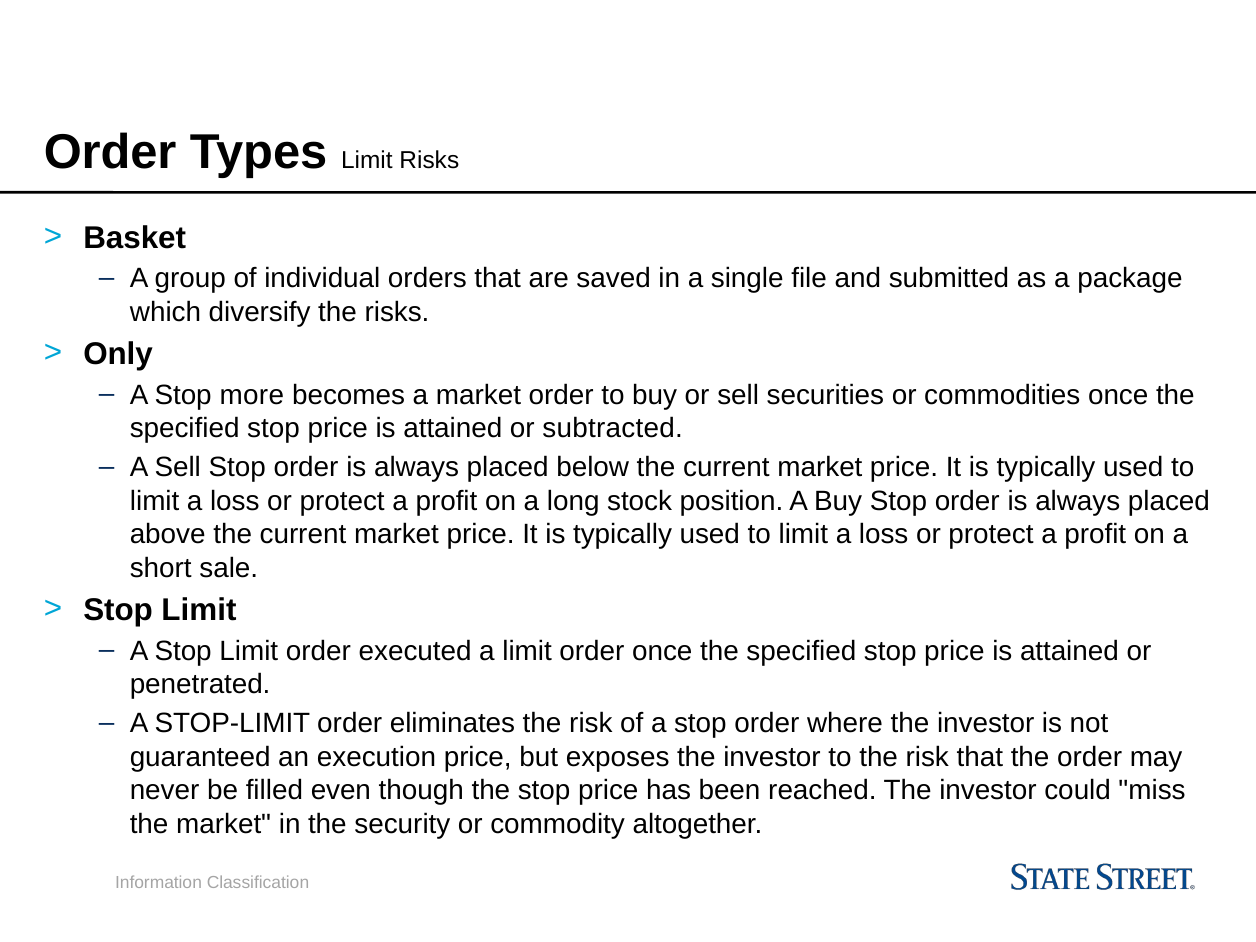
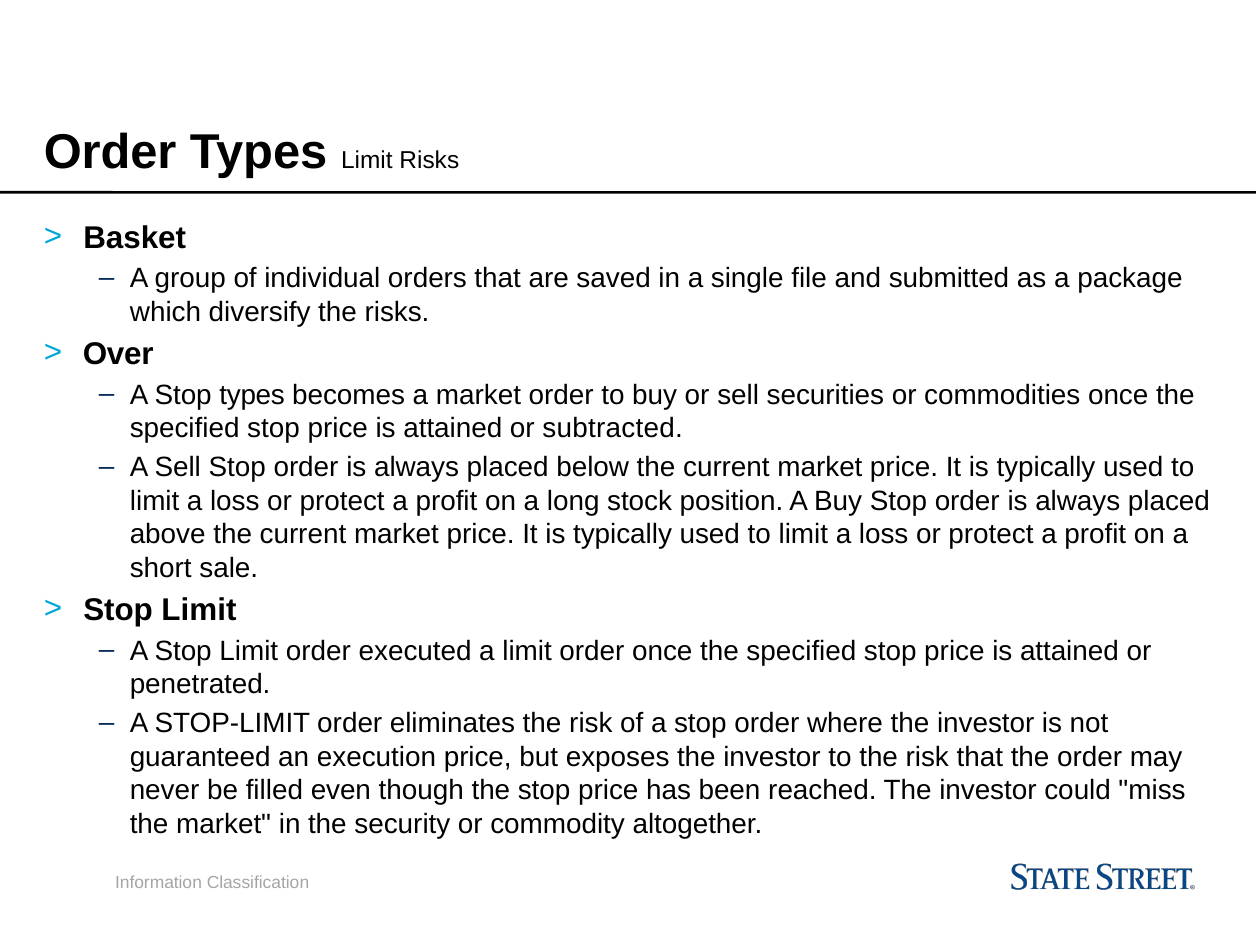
Only: Only -> Over (118, 354)
Stop more: more -> types (252, 395)
